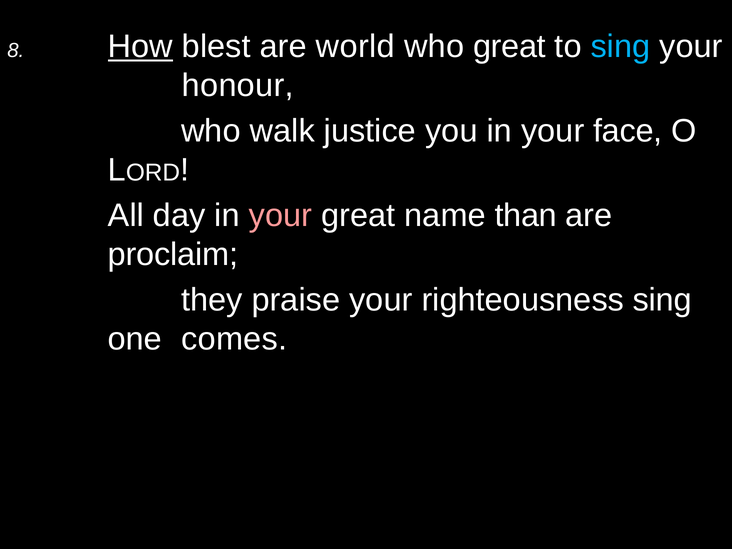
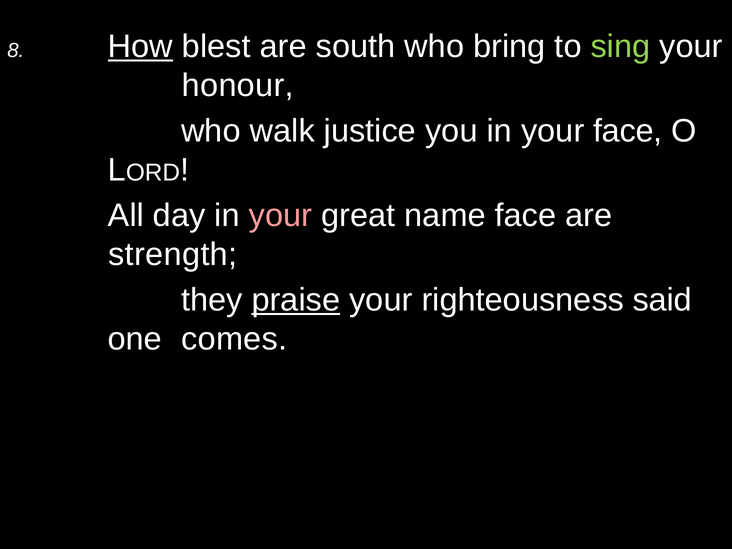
world: world -> south (356, 46)
who great: great -> bring (509, 46)
sing colour: light blue -> light green (621, 46)
name than: than -> face (526, 216)
proclaim: proclaim -> strength (173, 255)
praise underline: none -> present (296, 300)
righteousness sing: sing -> said (662, 300)
